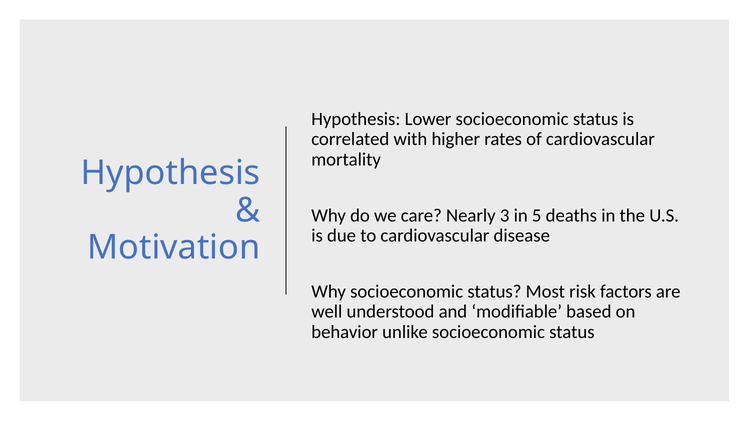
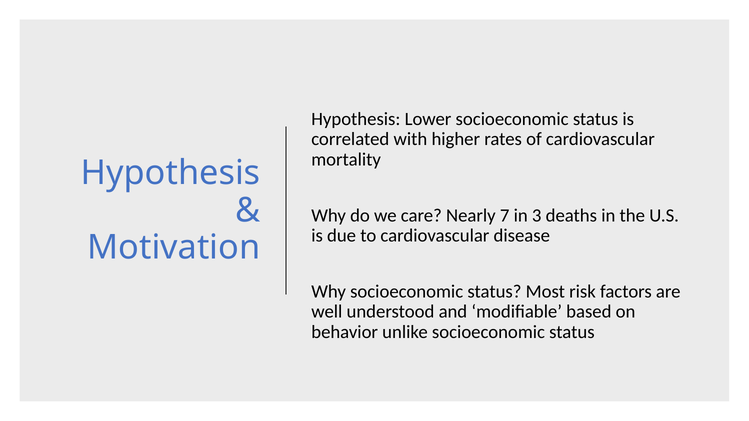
3: 3 -> 7 (505, 216)
5: 5 -> 3 (537, 216)
